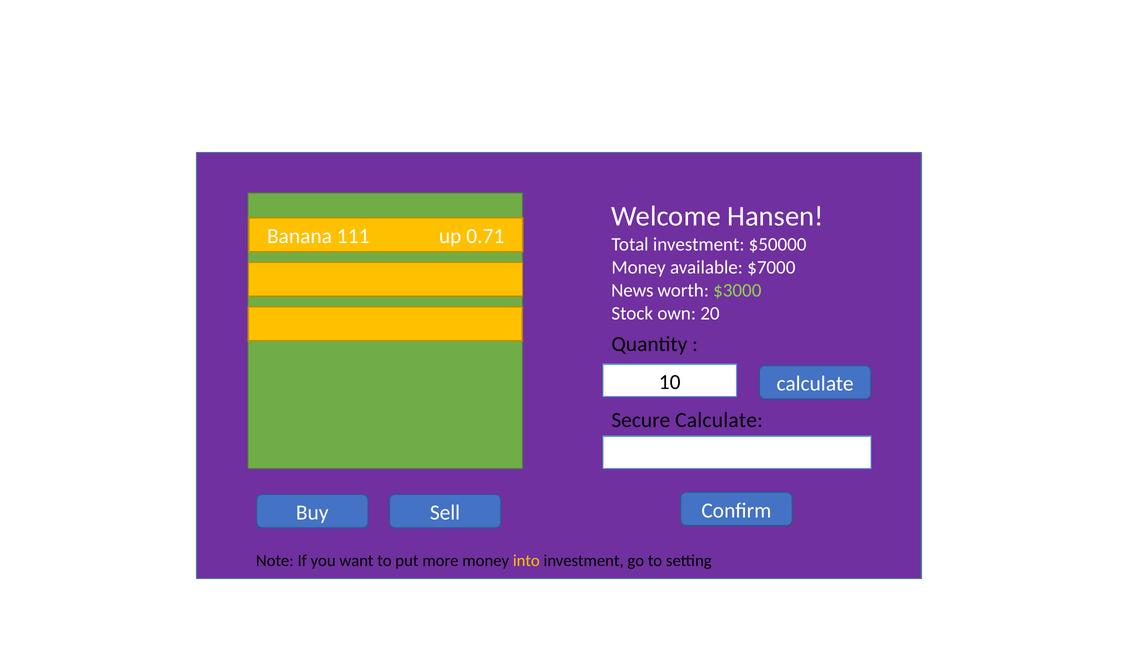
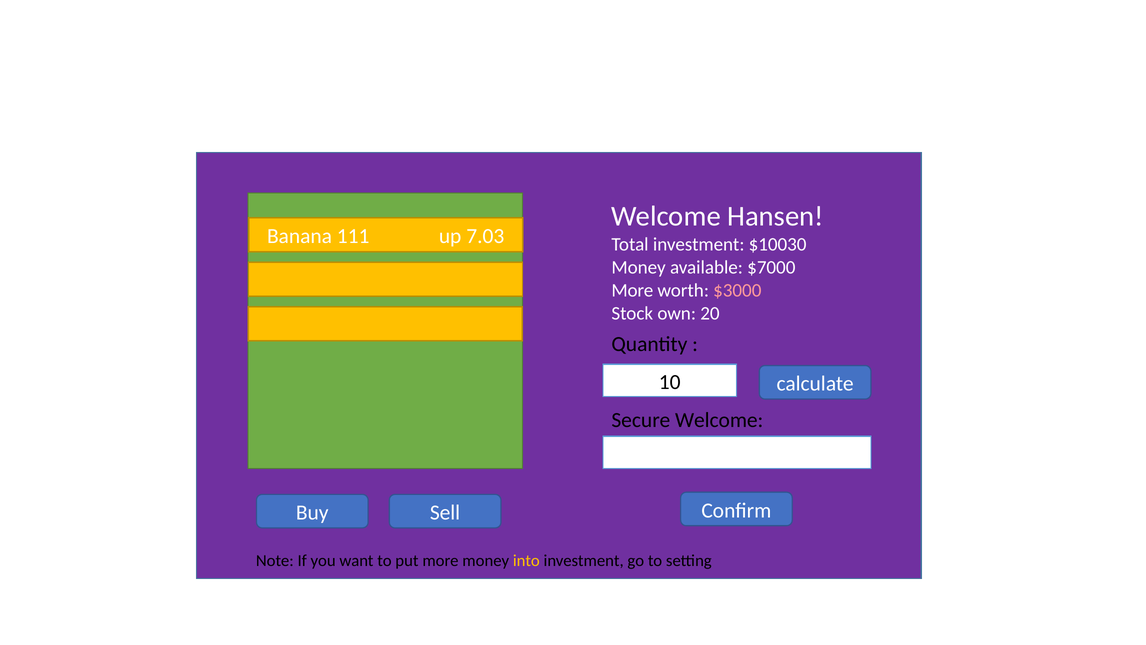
0.71: 0.71 -> 7.03 (485, 236)
$50000: $50000 -> $10030 (778, 244)
News: News -> More (632, 290)
$3000 colour: light green -> pink (737, 290)
Secure Calculate: Calculate -> Welcome (719, 420)
